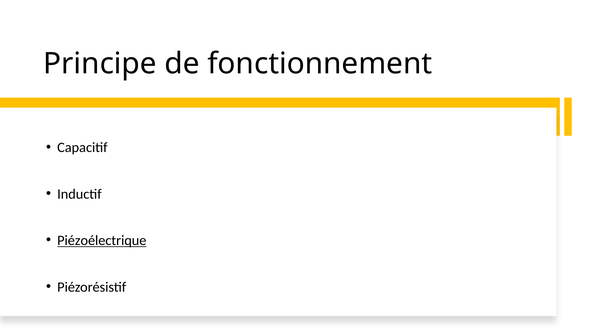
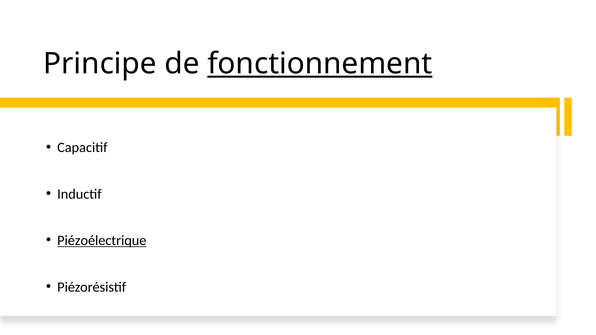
fonctionnement underline: none -> present (320, 64)
